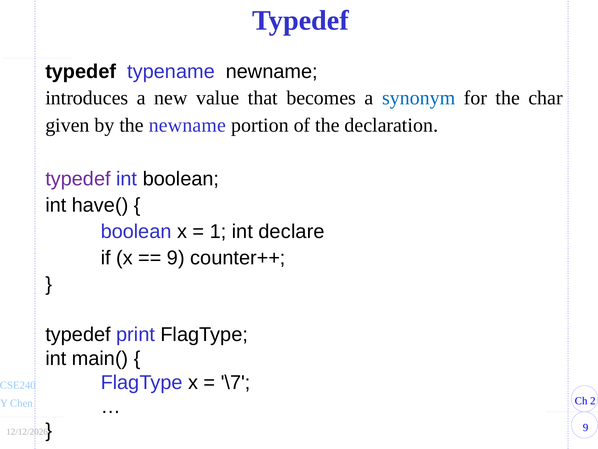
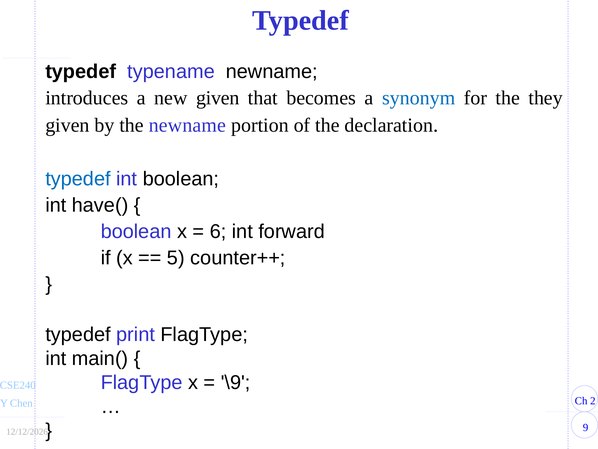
new value: value -> given (218, 98)
char: char -> they (546, 98)
typedef colour: purple -> blue (78, 179)
1: 1 -> 6 (218, 231)
declare: declare -> forward (292, 231)
9: 9 -> 5 (176, 258)
\7: \7 -> \9 (236, 382)
